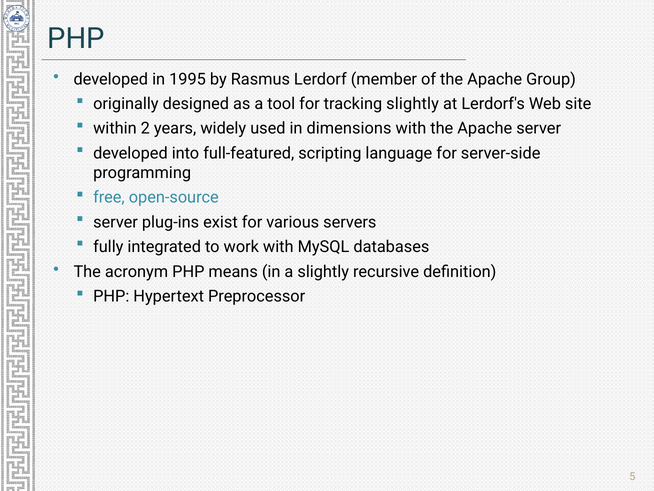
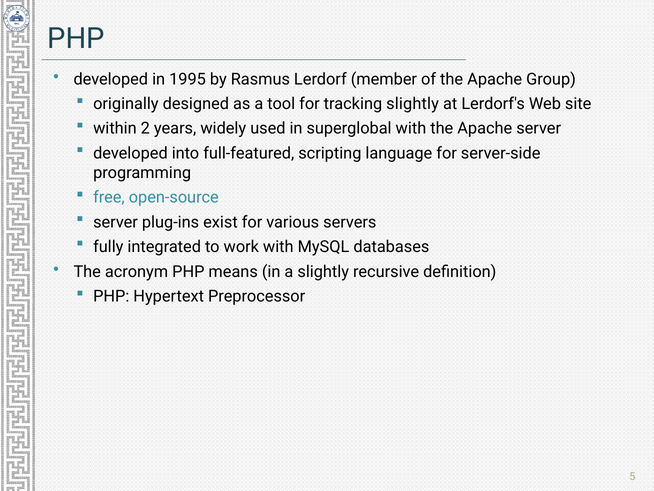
dimensions: dimensions -> superglobal (349, 128)
